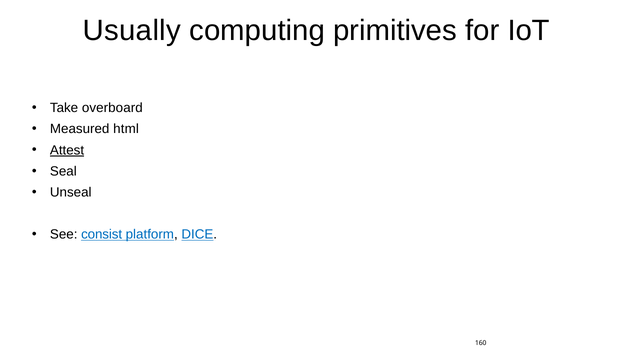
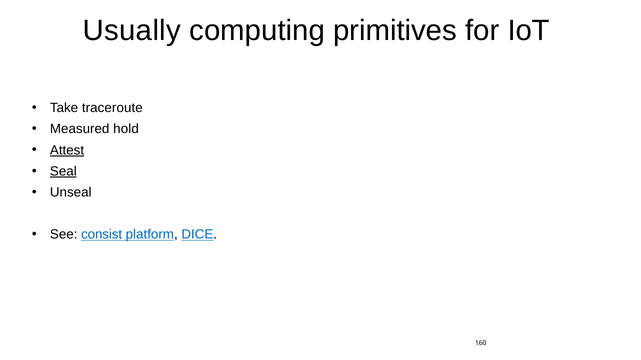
overboard: overboard -> traceroute (112, 108)
html: html -> hold (126, 129)
Seal underline: none -> present (63, 171)
